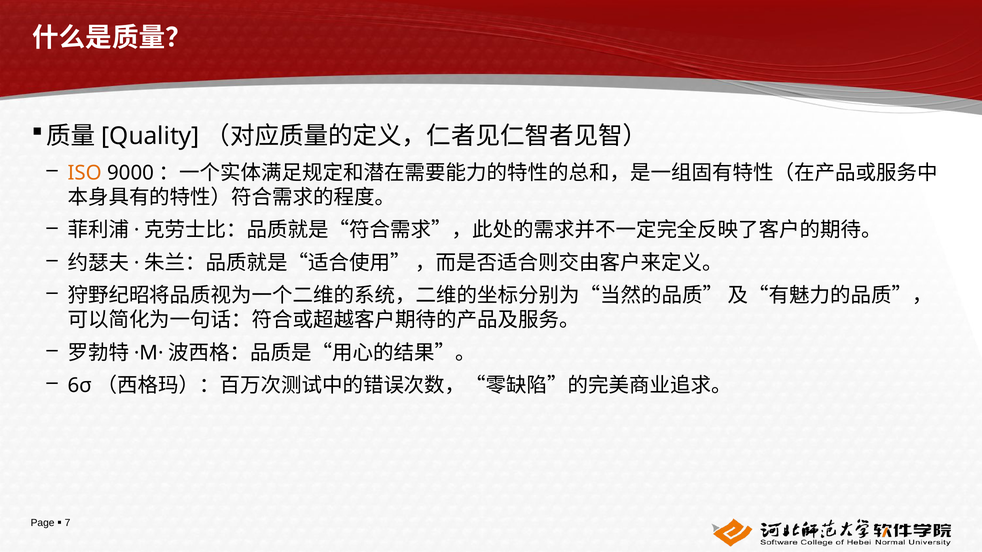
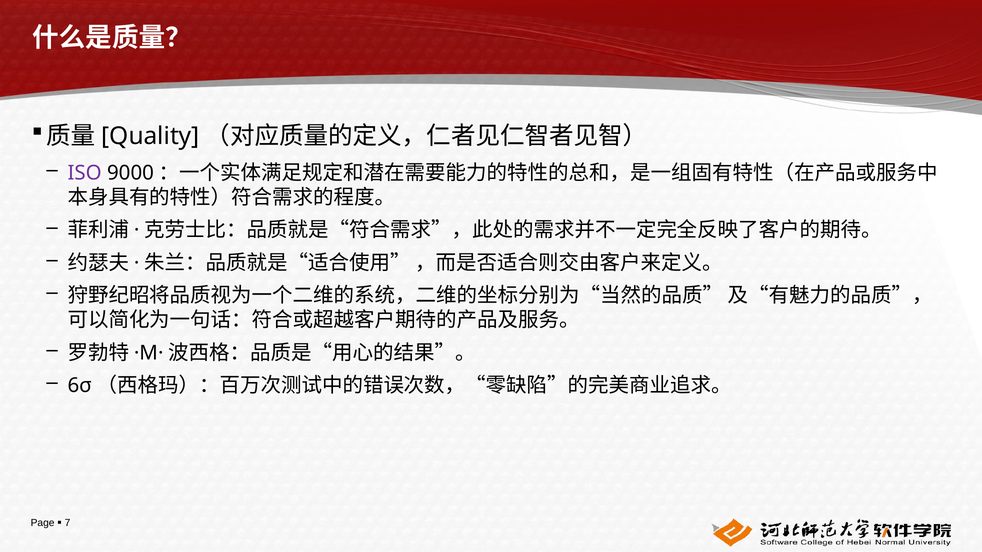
ISO colour: orange -> purple (85, 173)
